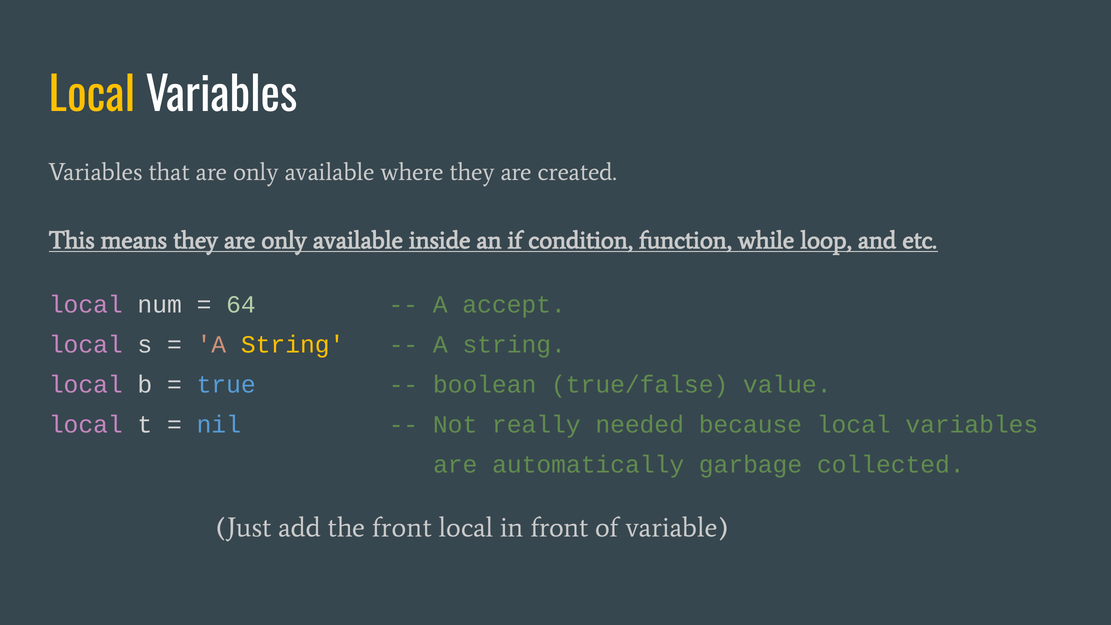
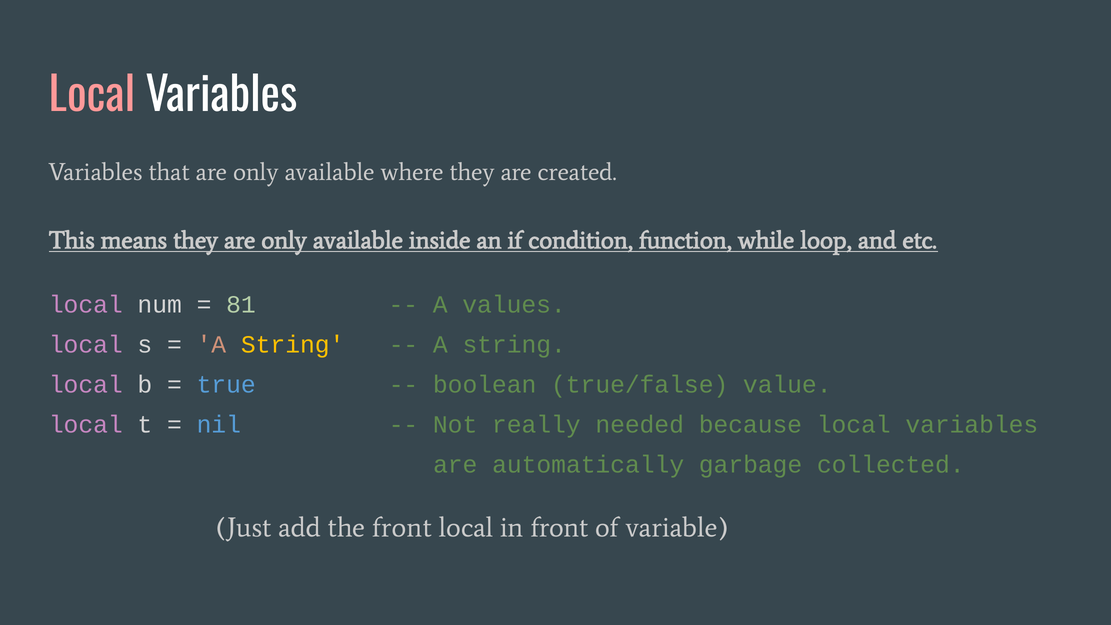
Local colour: yellow -> pink (92, 96)
64: 64 -> 81 (241, 305)
accept: accept -> values (514, 305)
